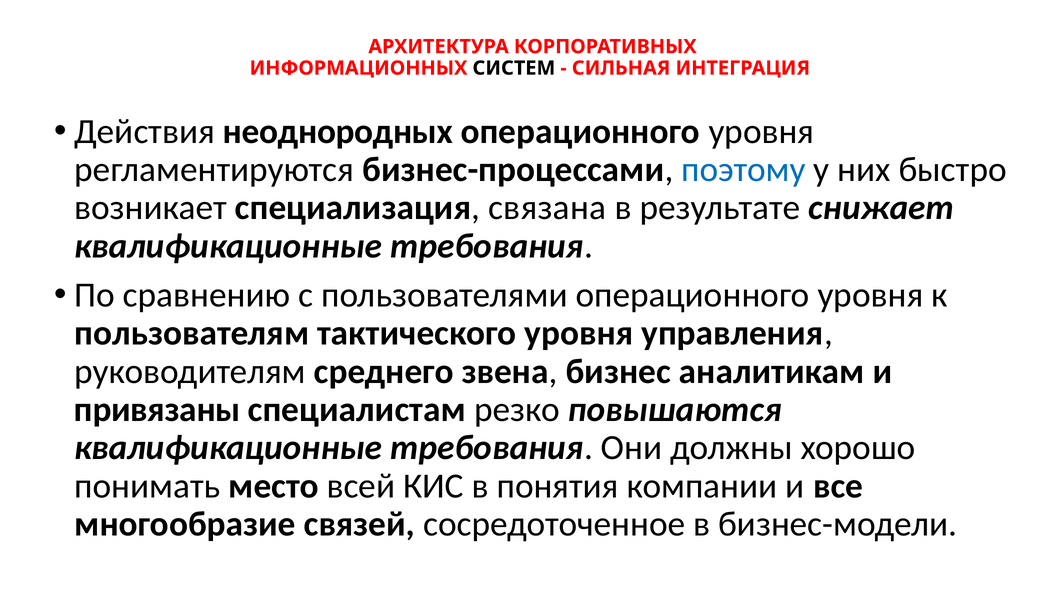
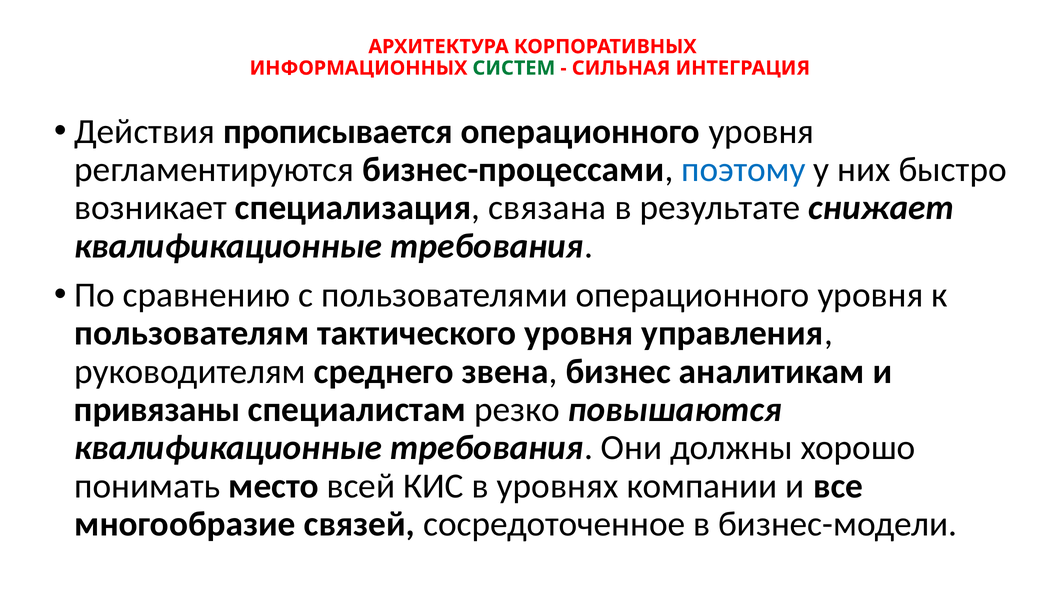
СИСТЕМ colour: black -> green (514, 68)
неоднородных: неоднородных -> прописывается (338, 131)
понятия: понятия -> уровнях (558, 486)
